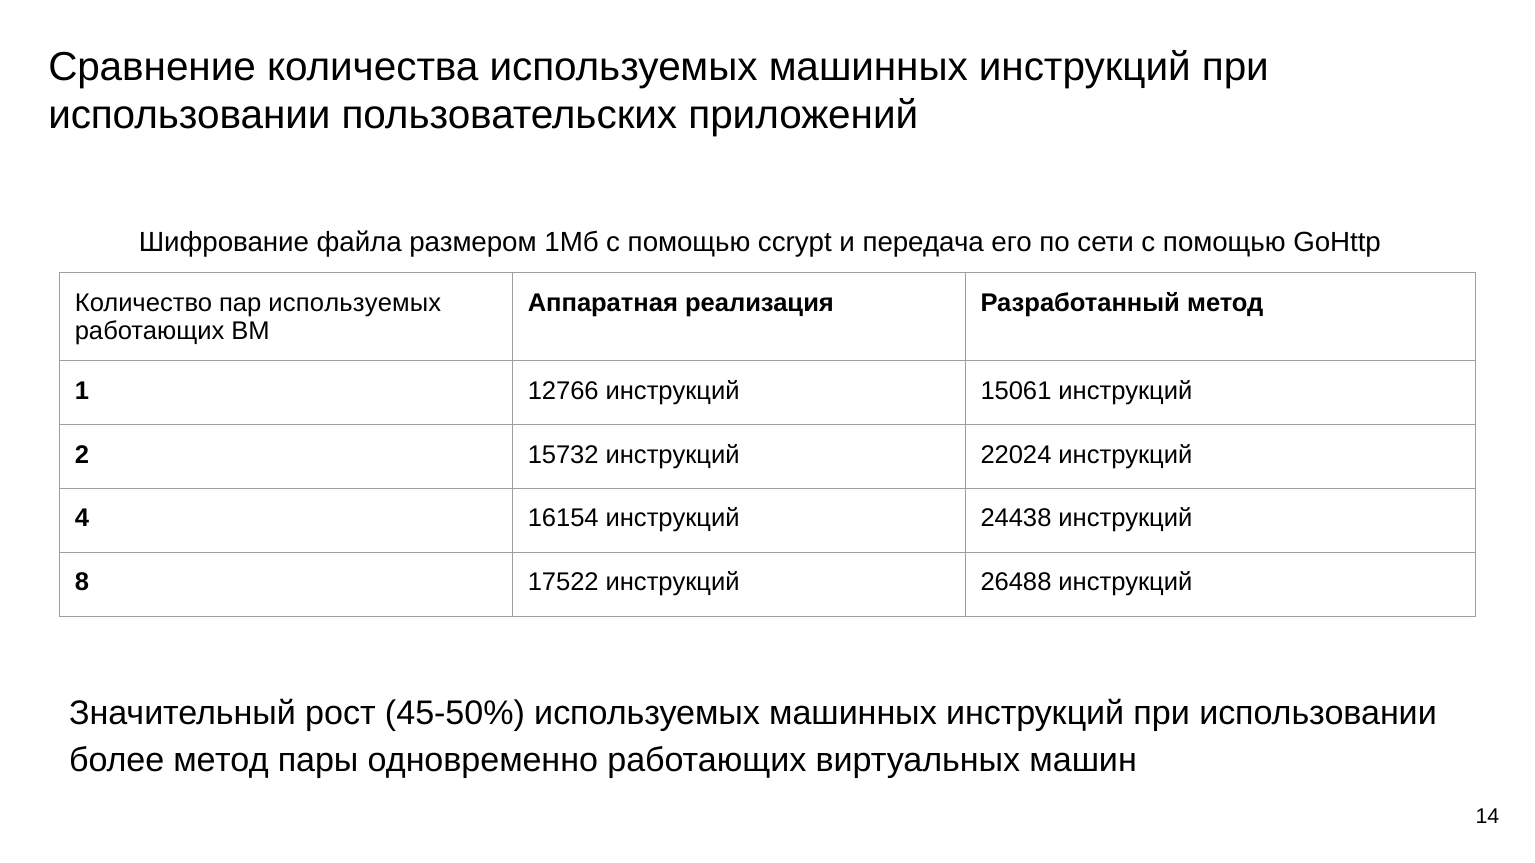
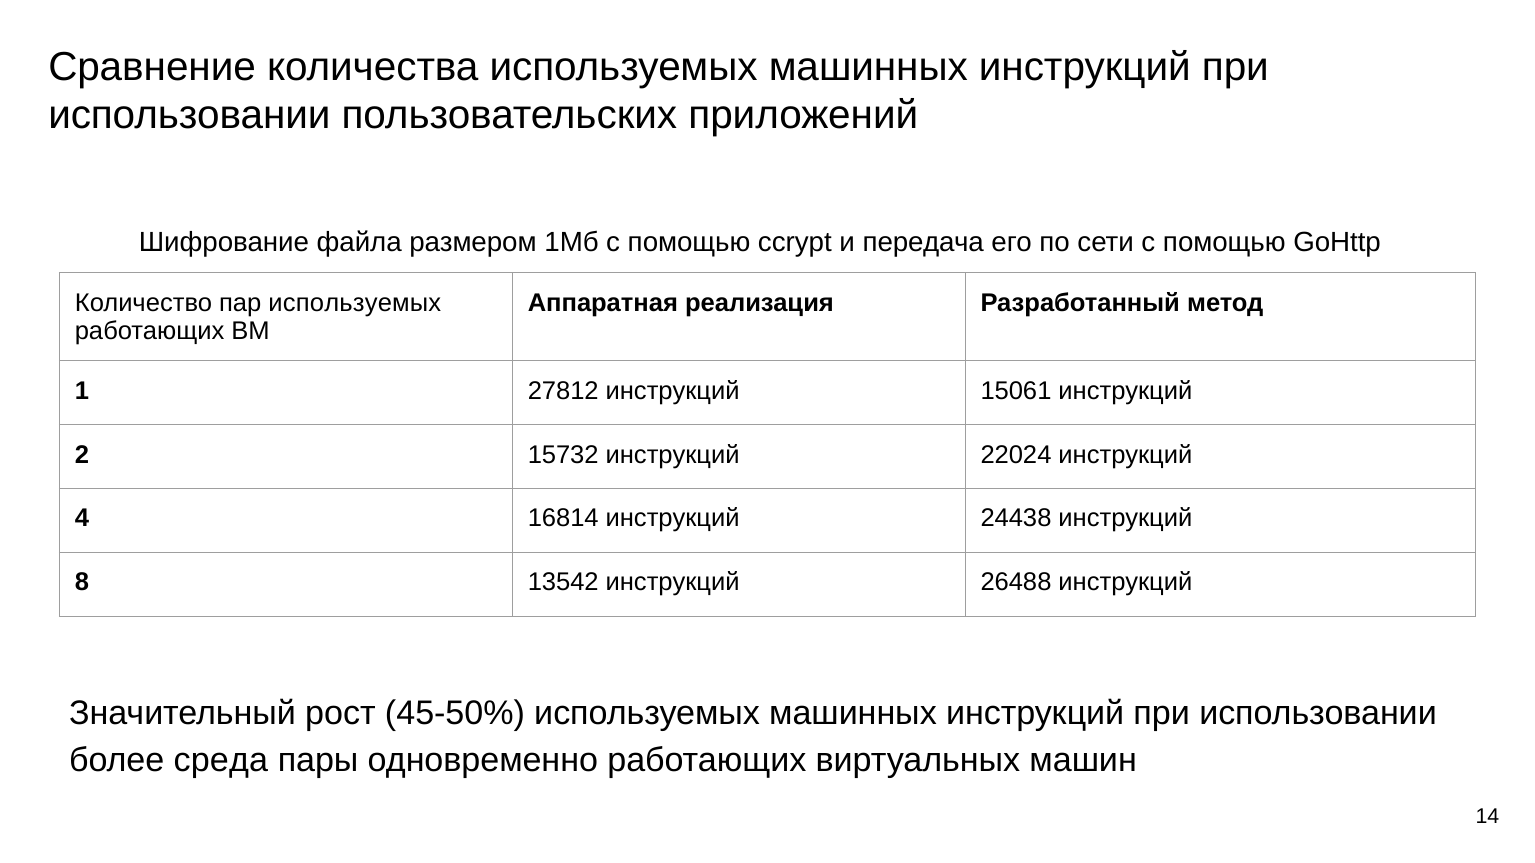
12766: 12766 -> 27812 (563, 391)
16154: 16154 -> 16814 (563, 519)
17522: 17522 -> 13542 (563, 583)
более метод: метод -> среда (221, 761)
